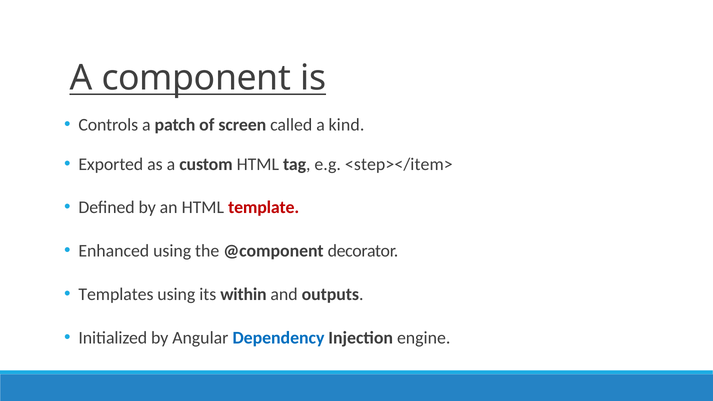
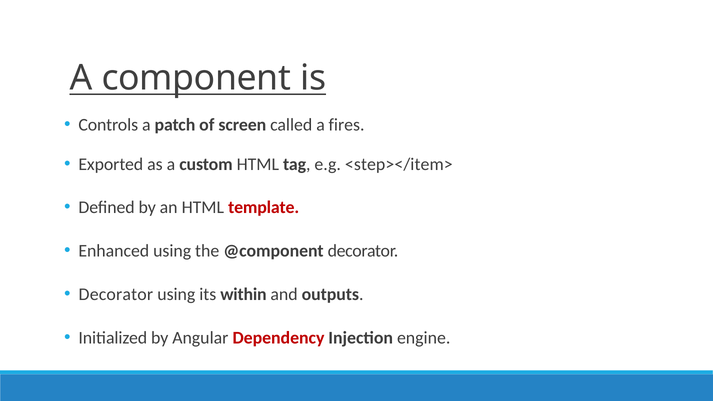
kind: kind -> fires (347, 125)
Templates: Templates -> Decorator (116, 294)
Dependency colour: blue -> red (278, 338)
